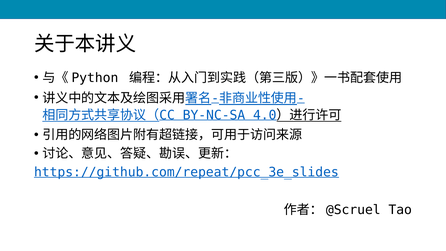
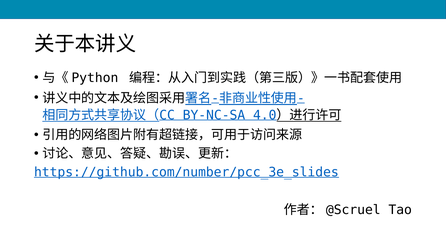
https://github.com/repeat/pcc_3e_slides: https://github.com/repeat/pcc_3e_slides -> https://github.com/number/pcc_3e_slides (186, 172)
